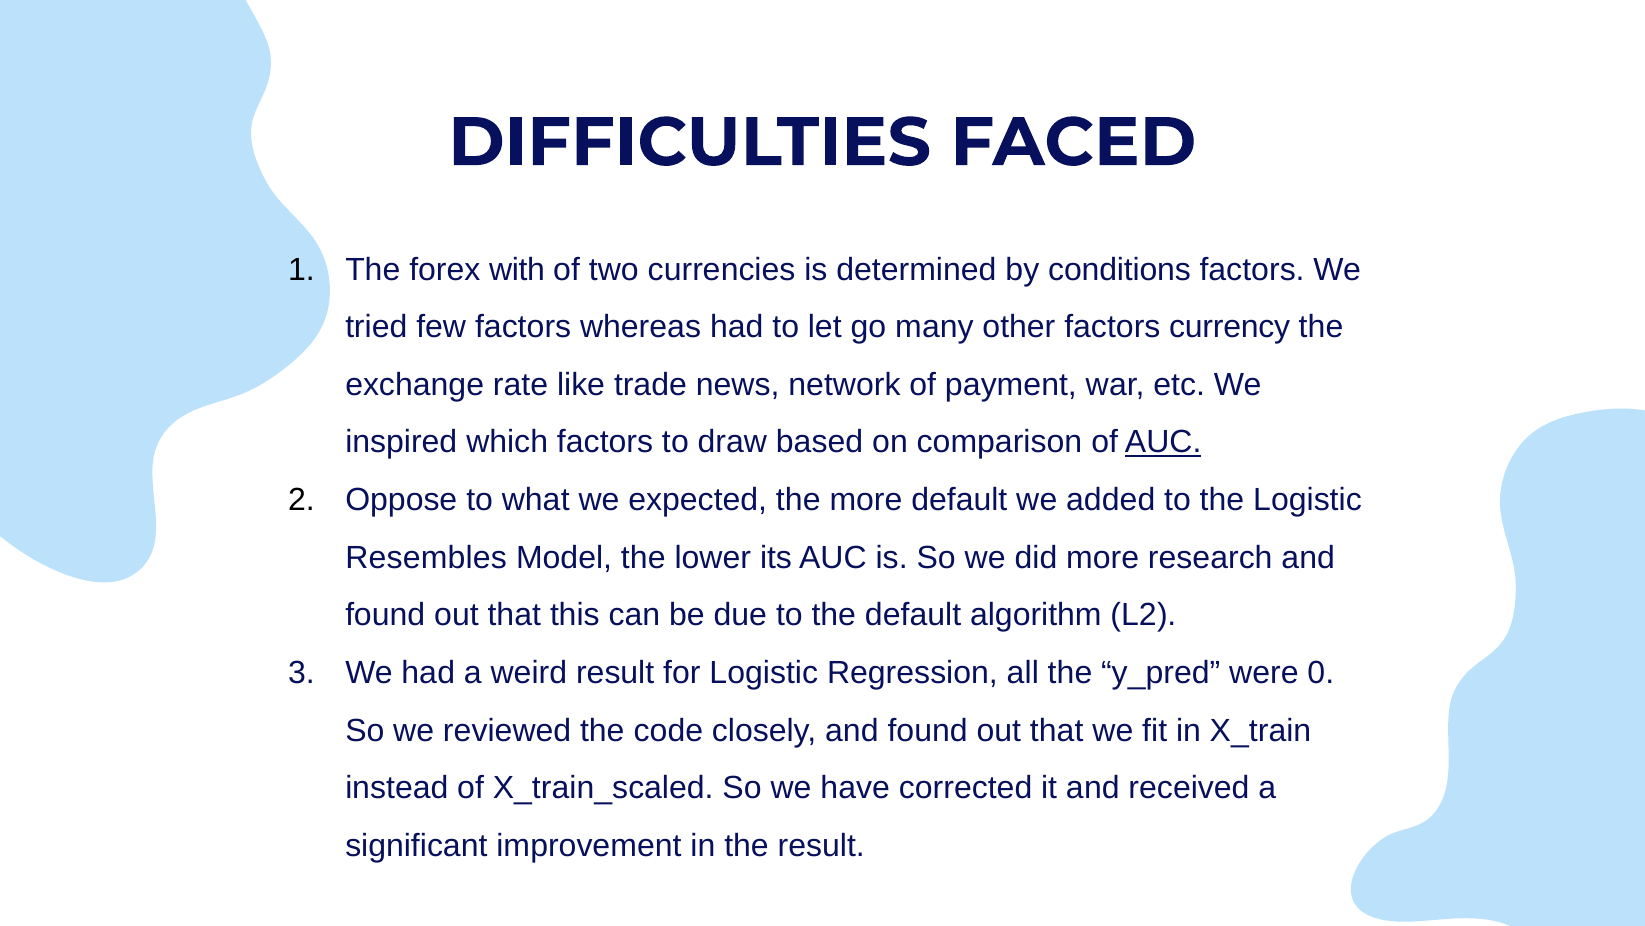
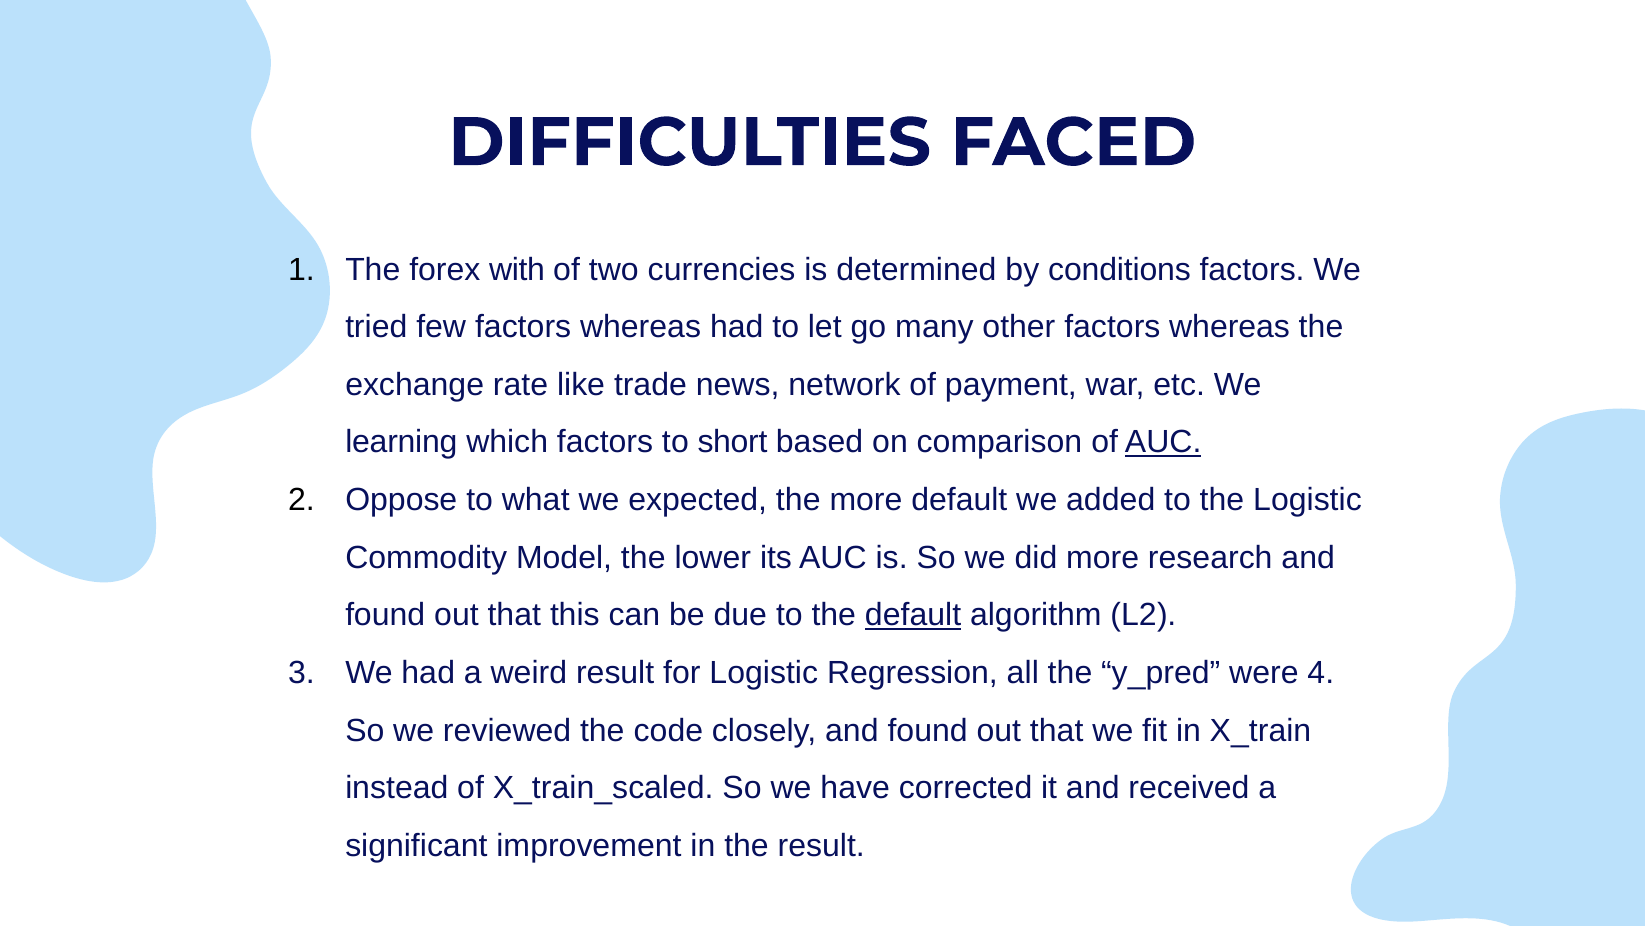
other factors currency: currency -> whereas (1230, 327)
inspired: inspired -> learning (401, 442)
draw: draw -> short (732, 442)
Resembles: Resembles -> Commodity (426, 557)
default underline: none -> present (913, 615)
0: 0 -> 4 (1321, 672)
